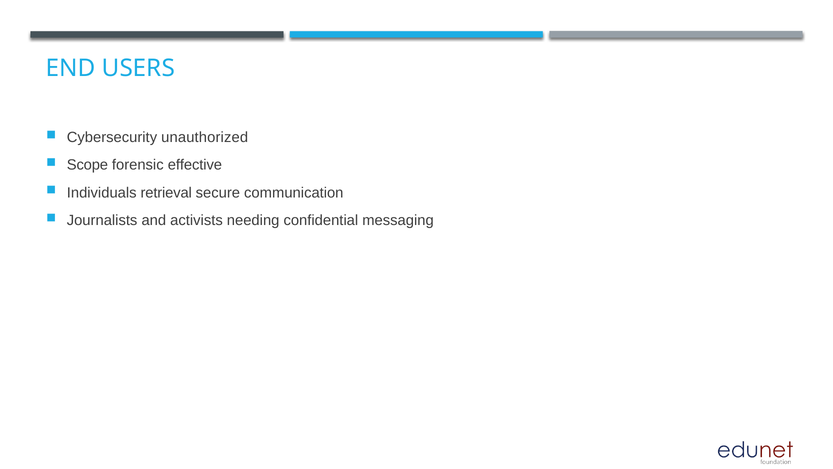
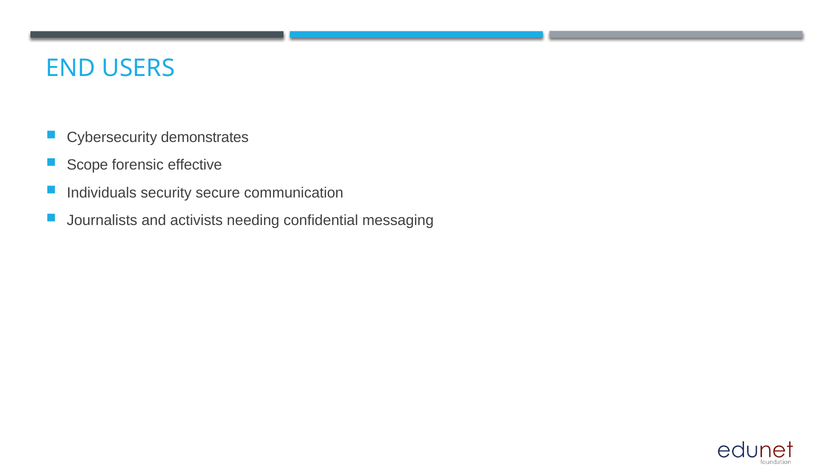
unauthorized: unauthorized -> demonstrates (205, 137)
retrieval: retrieval -> security (166, 193)
